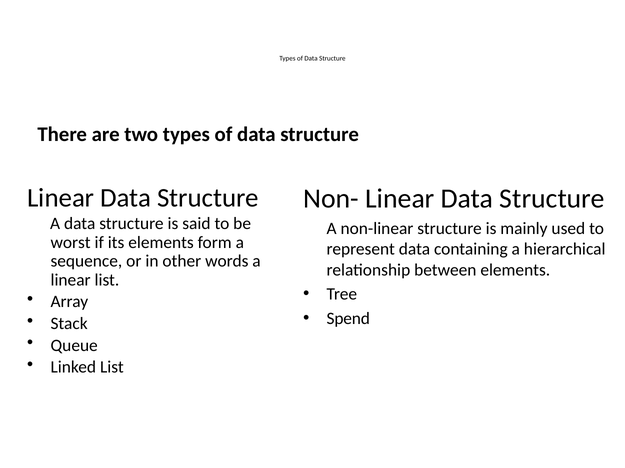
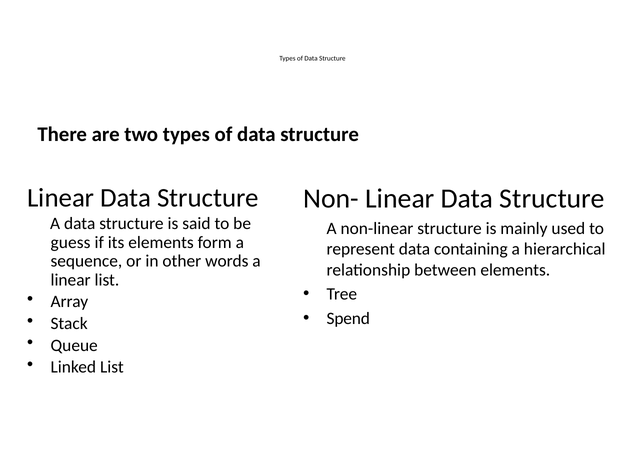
worst: worst -> guess (71, 243)
